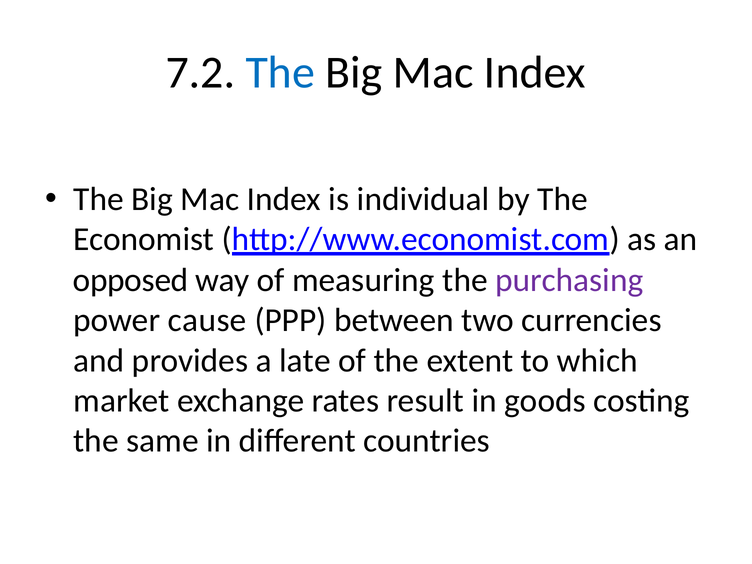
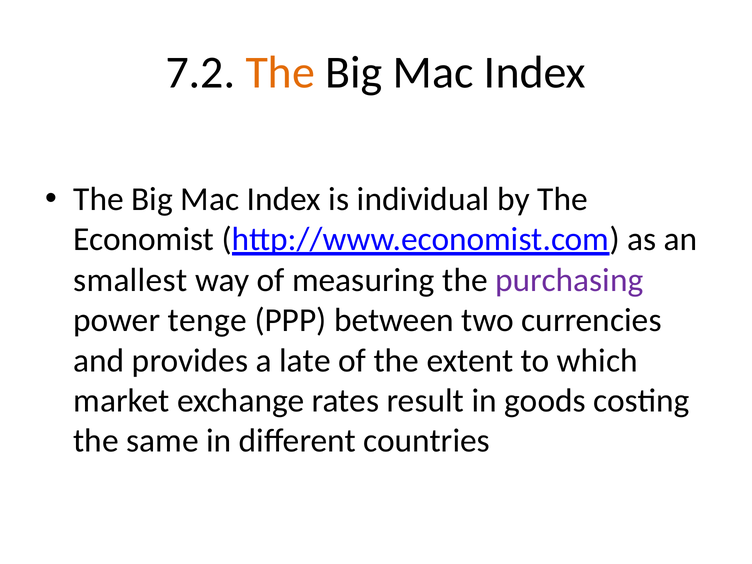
The colour: blue -> orange (280, 73)
opposed: opposed -> smallest (130, 280)
cause: cause -> tenge (207, 320)
